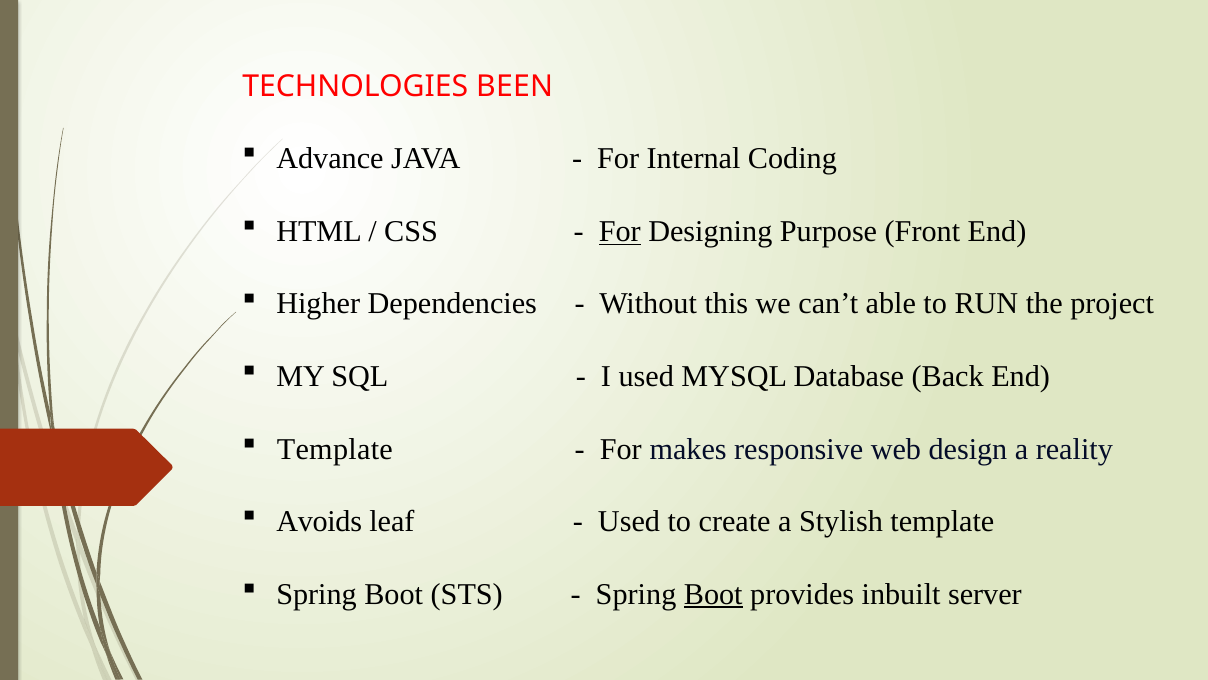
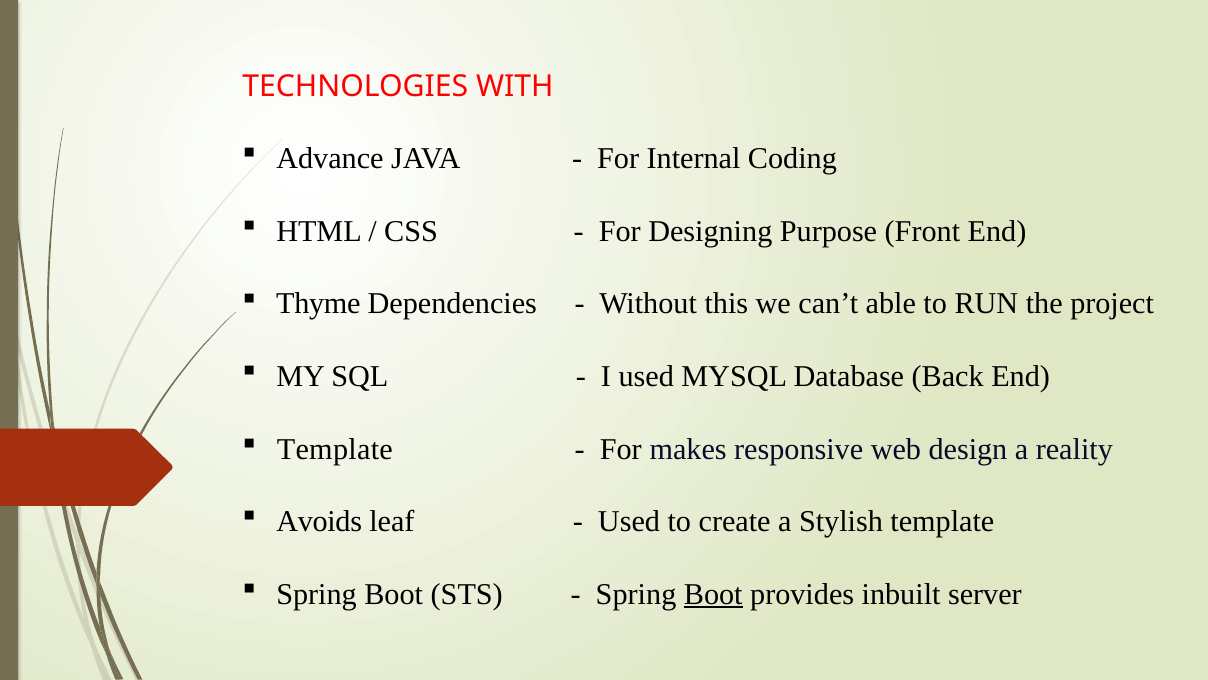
BEEN: BEEN -> WITH (515, 86)
For underline: present -> none (620, 231)
Higher: Higher -> Thyme (318, 304)
